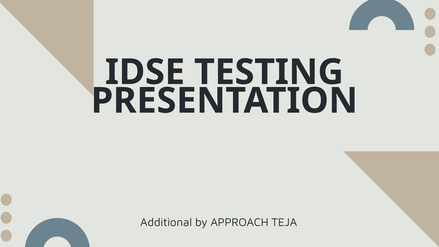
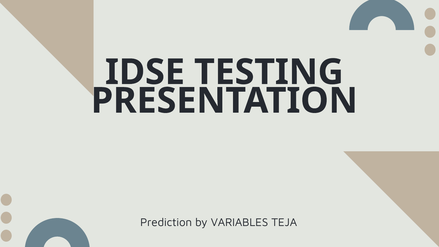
Additional: Additional -> Prediction (166, 222)
APPROACH: APPROACH -> VARIABLES (239, 222)
